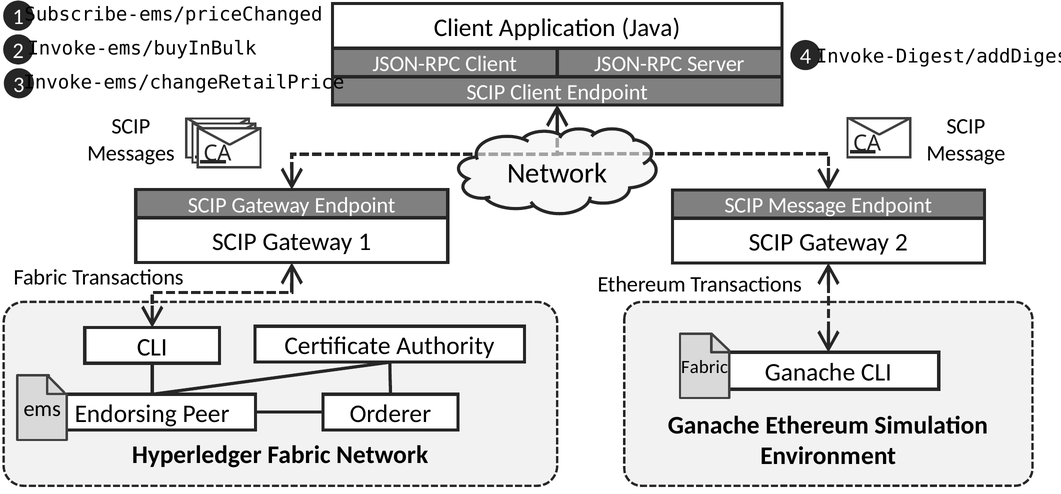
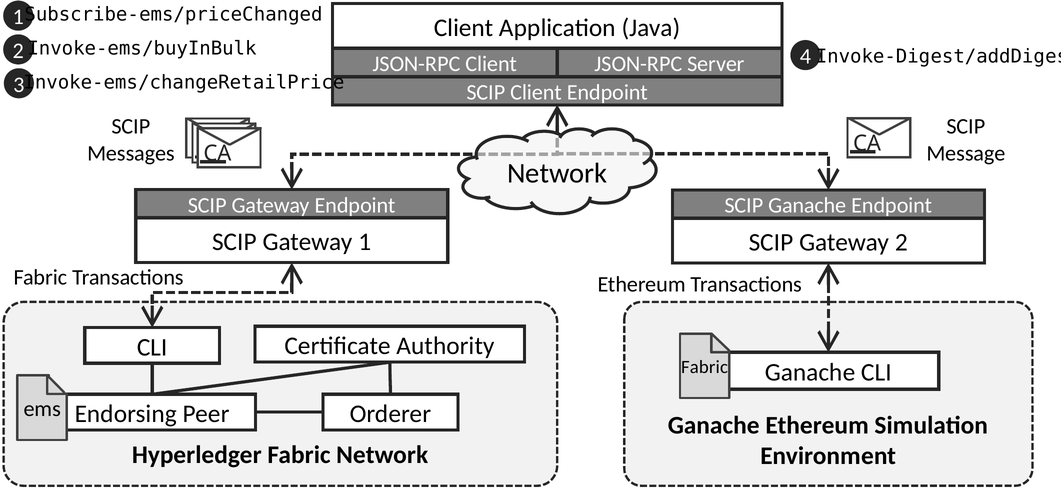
Message: Message -> Ganache (807, 206)
